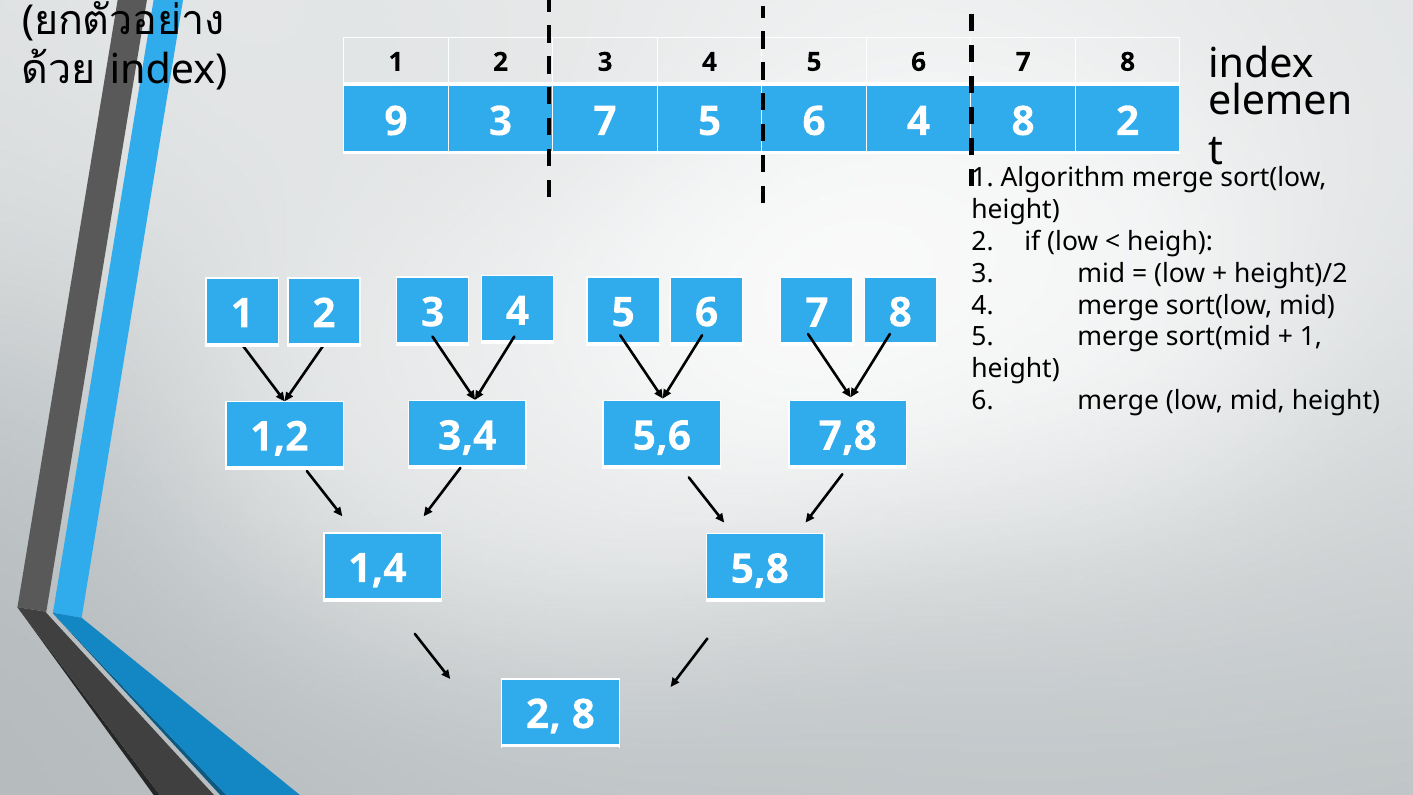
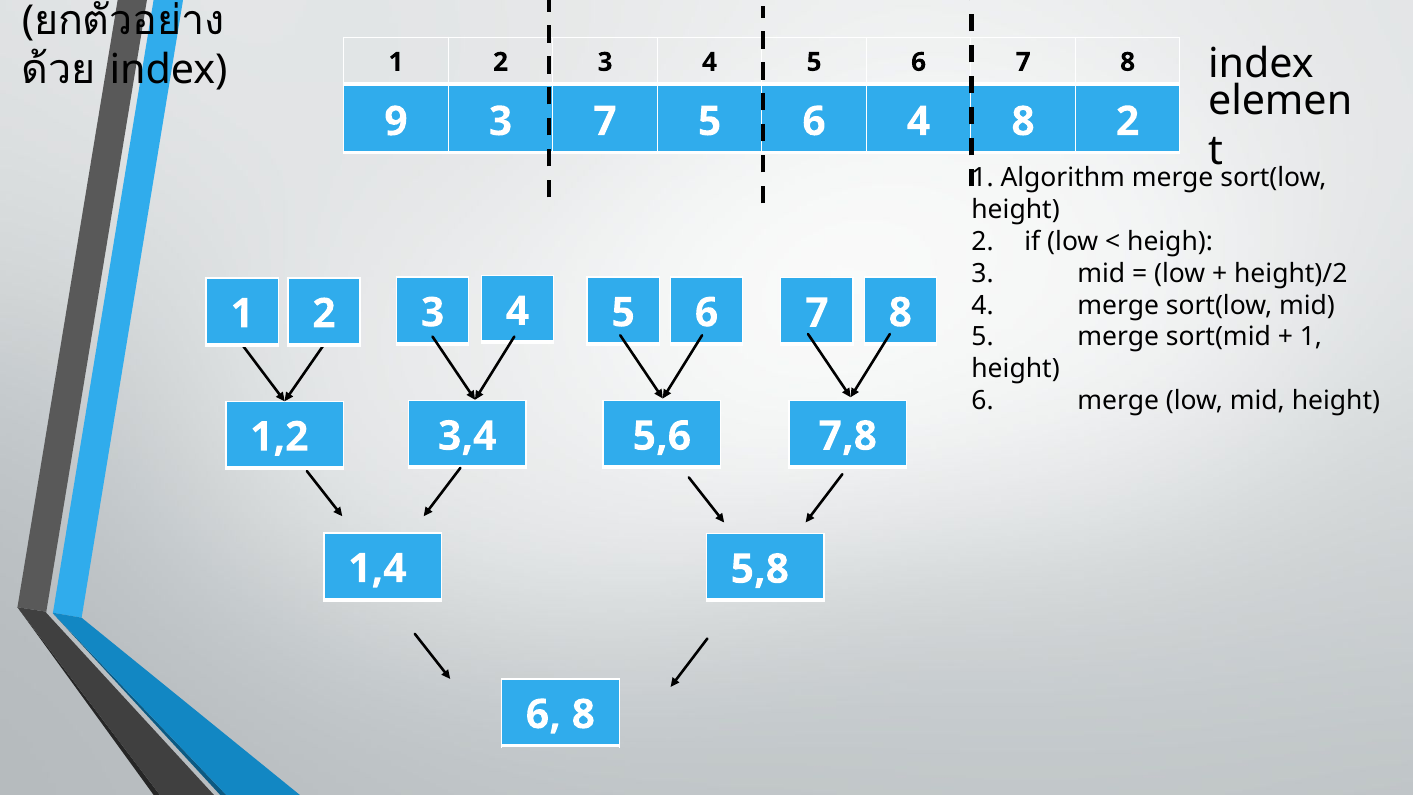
2: 2 -> 6 (543, 714)
